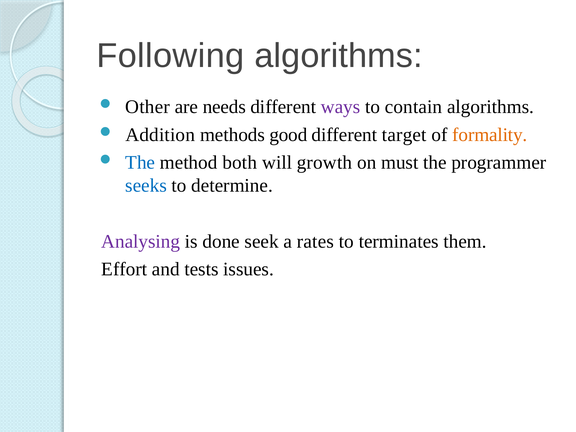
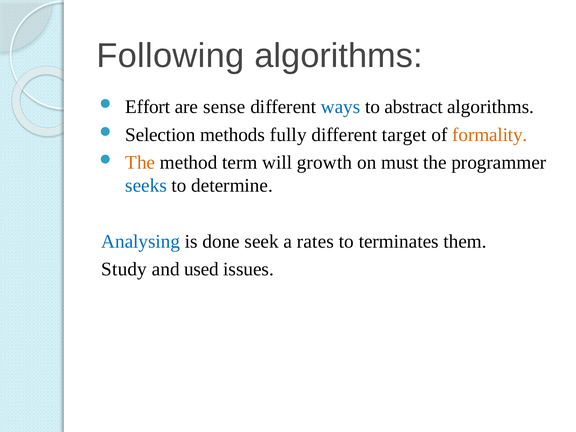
Other: Other -> Effort (148, 107)
needs: needs -> sense (224, 107)
ways colour: purple -> blue (341, 107)
contain: contain -> abstract (414, 107)
Addition: Addition -> Selection (160, 135)
good: good -> fully (288, 135)
The colour: blue -> orange (140, 163)
both: both -> term (240, 163)
Analysing colour: purple -> blue (141, 241)
Effort: Effort -> Study (124, 269)
tests: tests -> used (202, 269)
